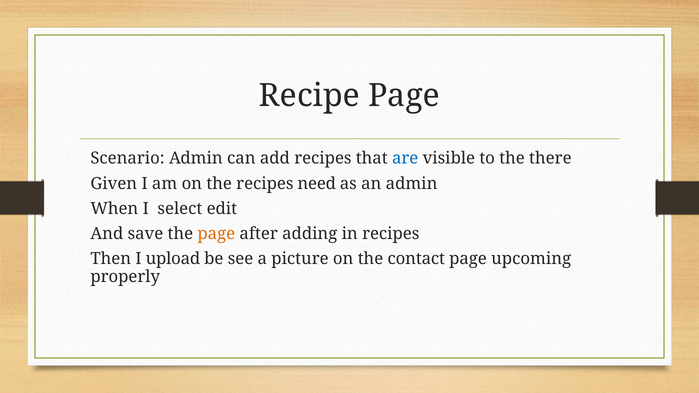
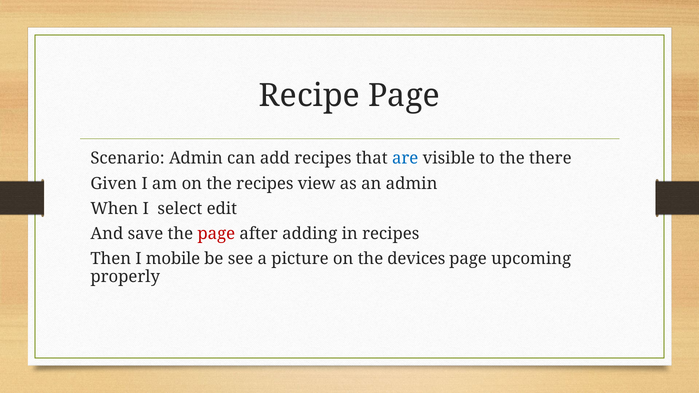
need: need -> view (317, 184)
page colour: orange -> red (216, 234)
upload: upload -> mobile (173, 259)
contact: contact -> devices (416, 259)
